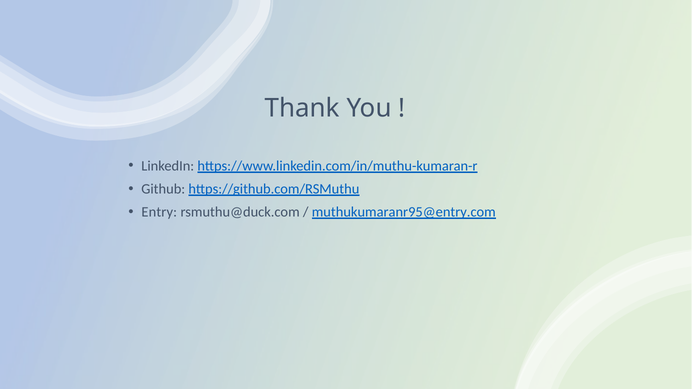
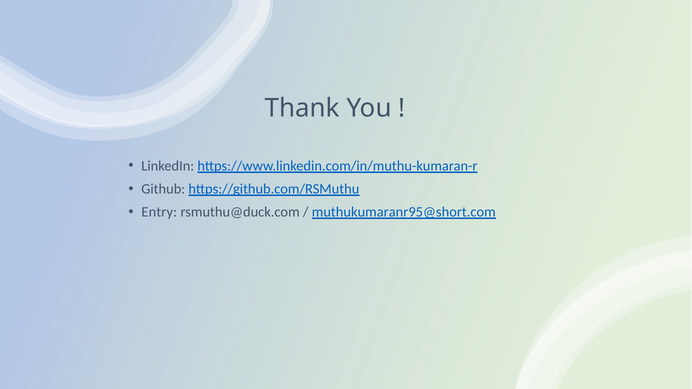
muthukumaranr95@entry.com: muthukumaranr95@entry.com -> muthukumaranr95@short.com (404, 212)
